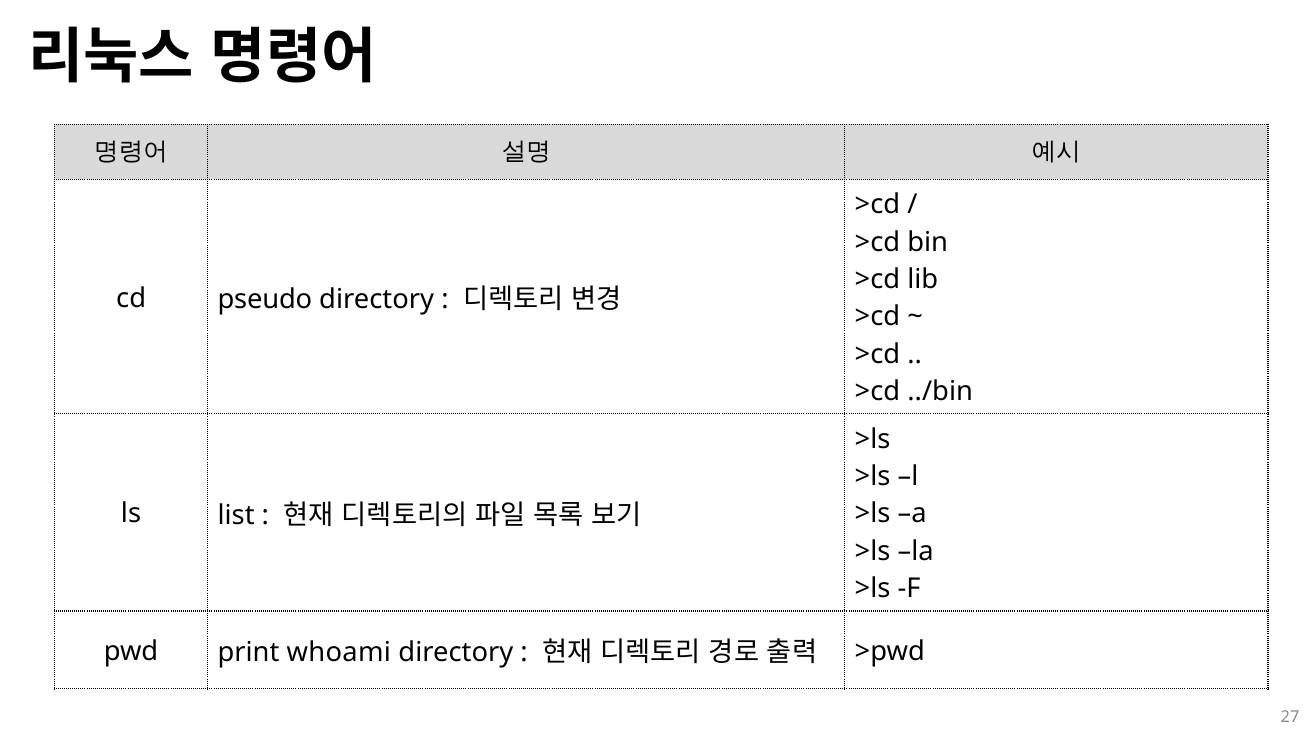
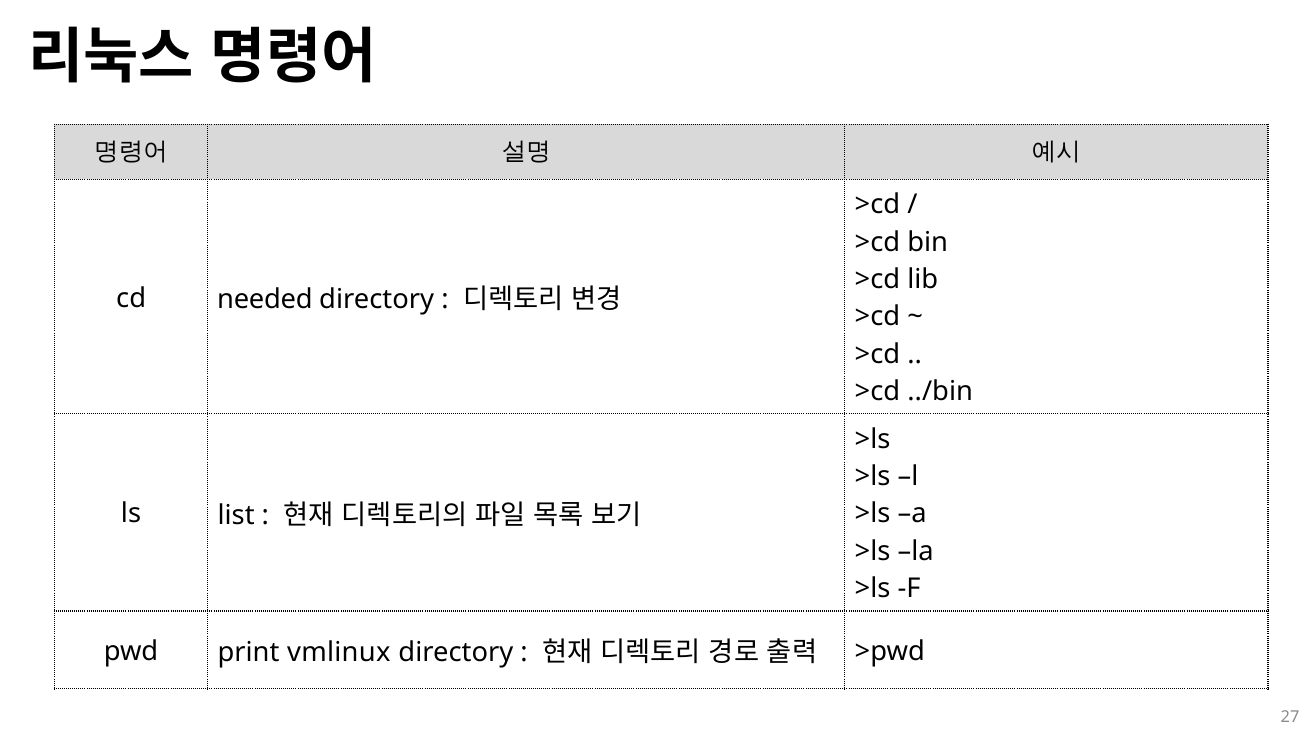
pseudo: pseudo -> needed (265, 300)
whoami: whoami -> vmlinux (339, 653)
